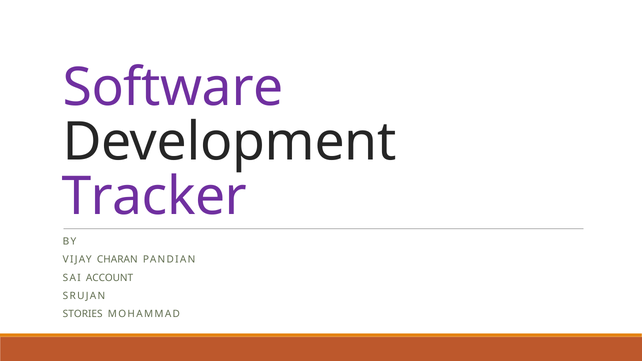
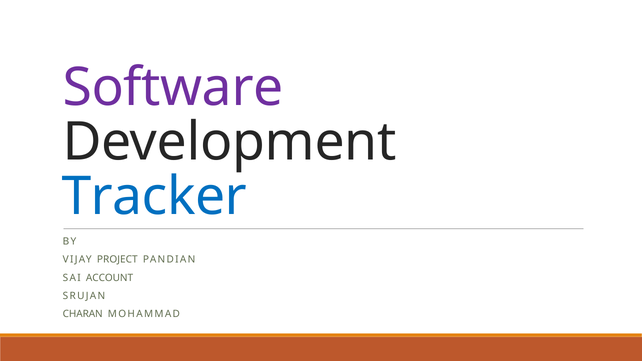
Tracker colour: purple -> blue (154, 197)
CHARAN: CHARAN -> PROJECT (117, 260)
STORIES: STORIES -> CHARAN (83, 314)
